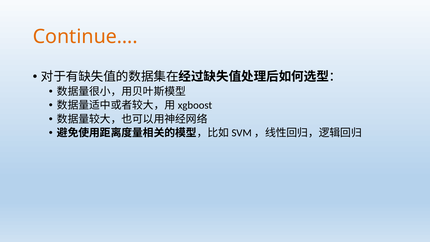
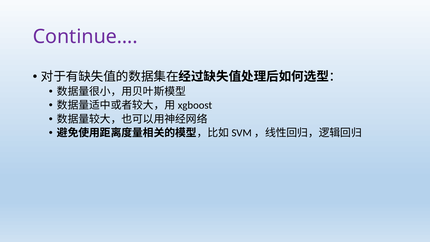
Continue… colour: orange -> purple (85, 37)
